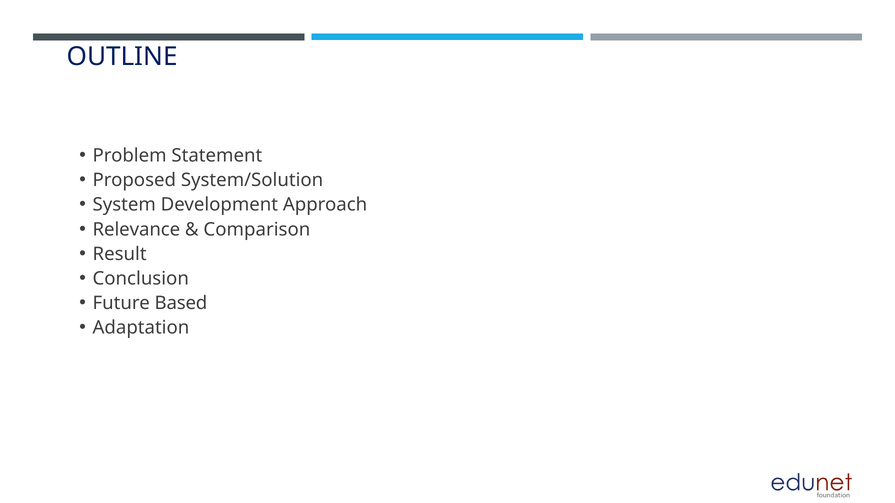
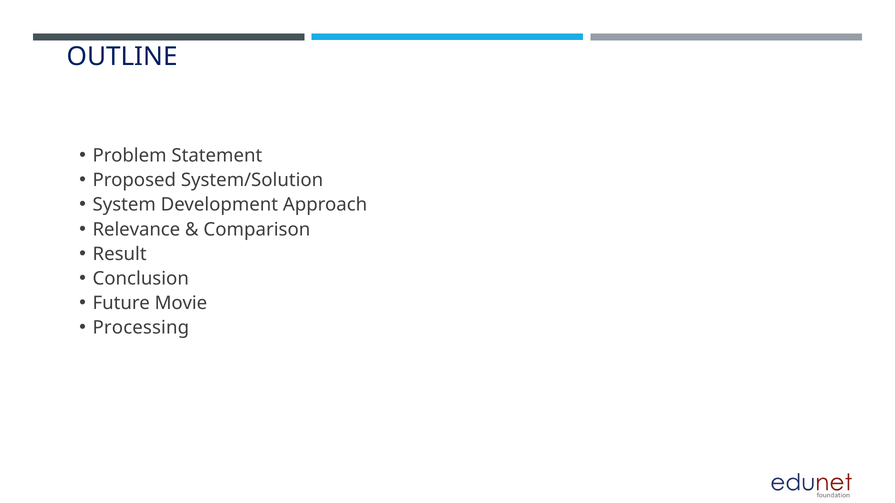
Based: Based -> Movie (181, 303)
Adaptation: Adaptation -> Processing (141, 328)
